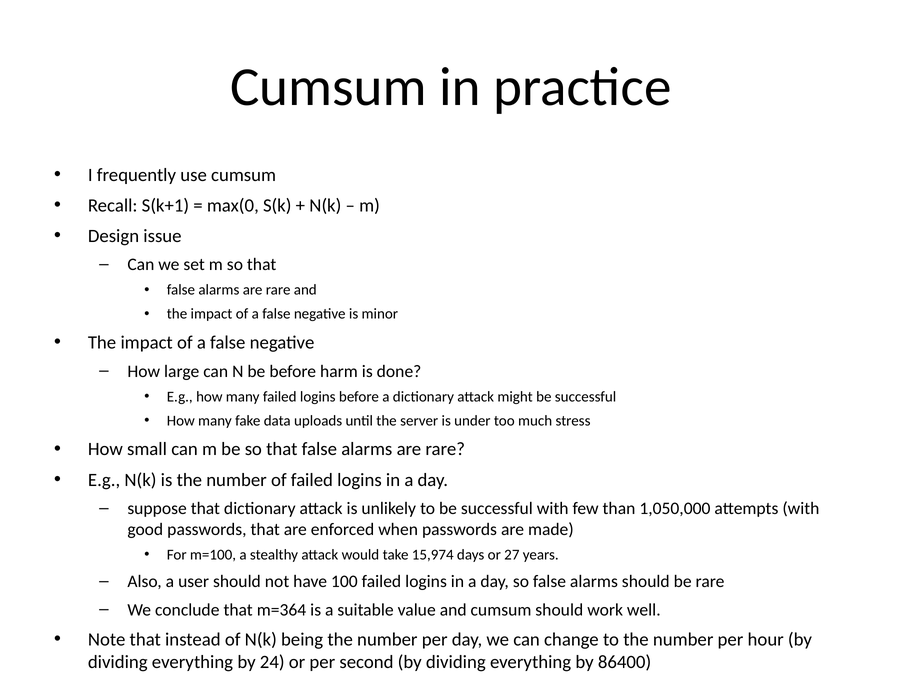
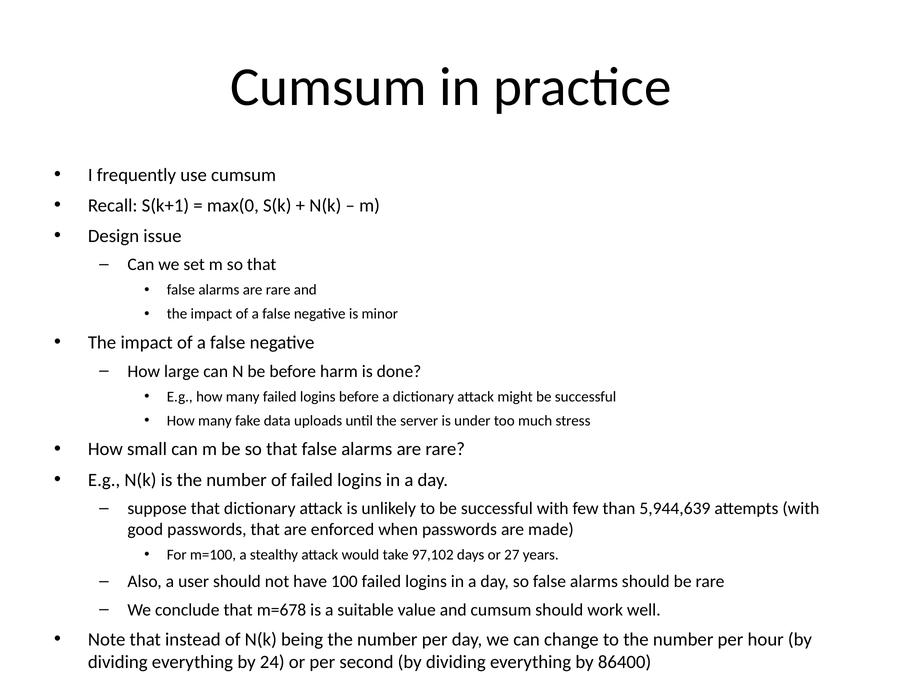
1,050,000: 1,050,000 -> 5,944,639 (675, 509)
15,974: 15,974 -> 97,102 (433, 555)
m=364: m=364 -> m=678 (281, 610)
